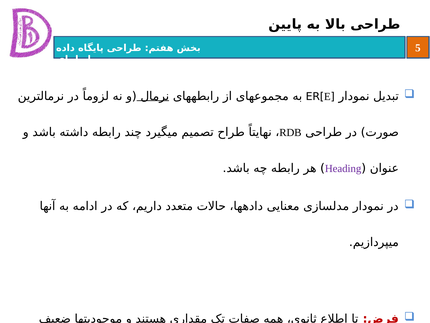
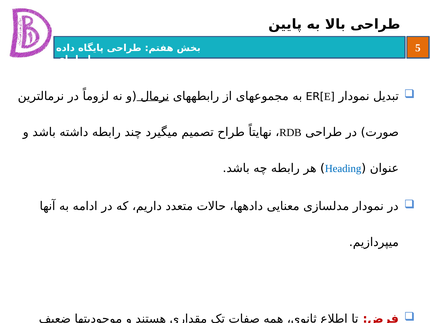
Heading colour: purple -> blue (343, 168)
